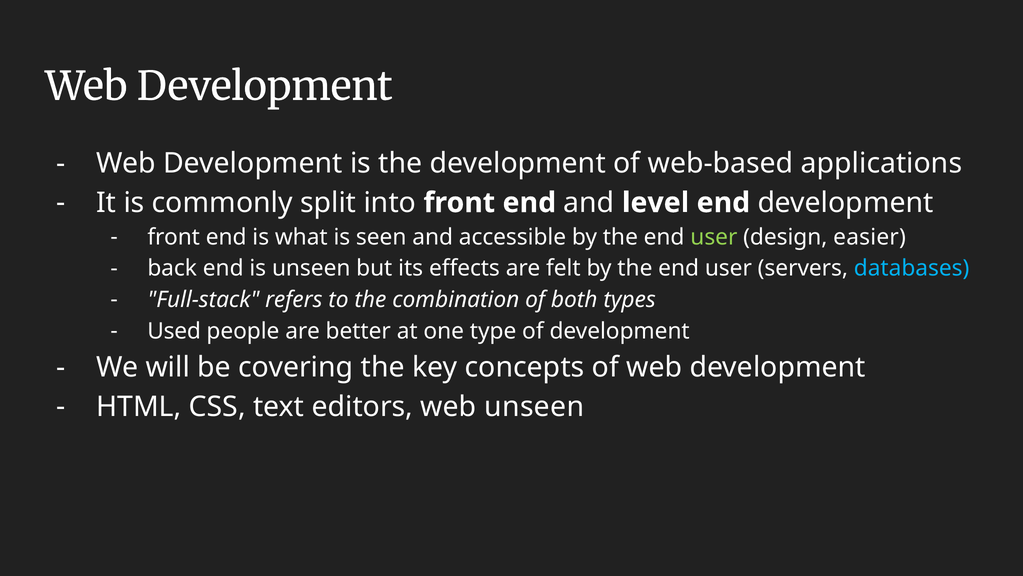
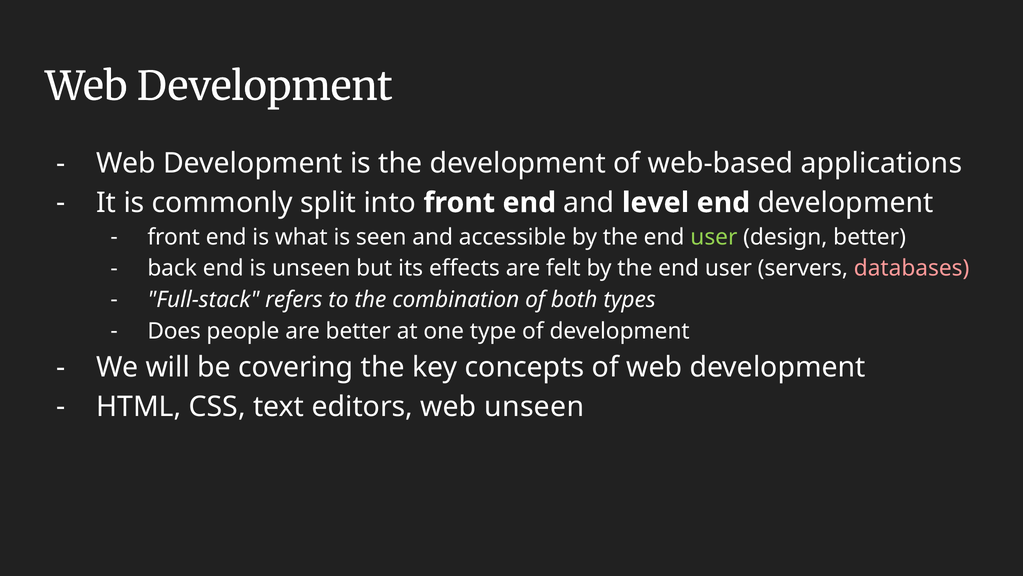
design easier: easier -> better (870, 237)
databases colour: light blue -> pink (912, 268)
Used: Used -> Does (174, 331)
